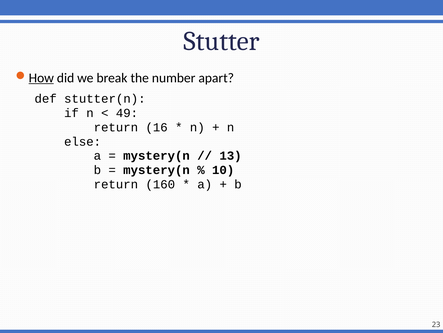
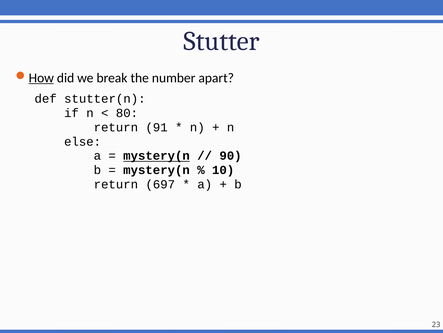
49: 49 -> 80 (127, 113)
16: 16 -> 91 (157, 127)
mystery(n underline: none -> present (157, 156)
13: 13 -> 90 (231, 156)
160: 160 -> 697 (160, 184)
